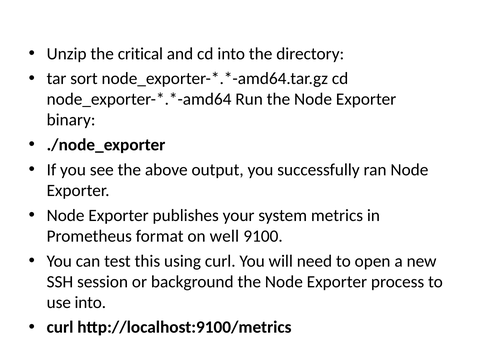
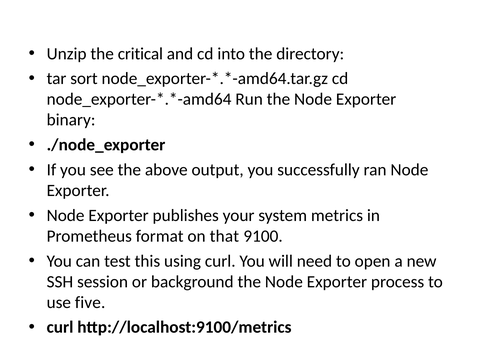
well: well -> that (224, 236)
use into: into -> five (90, 303)
